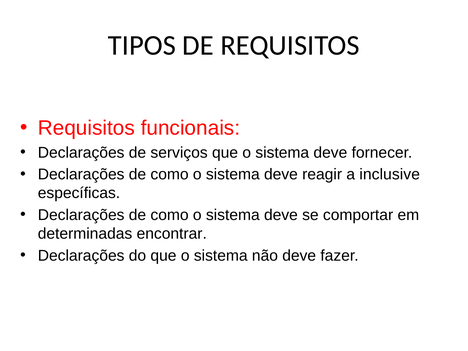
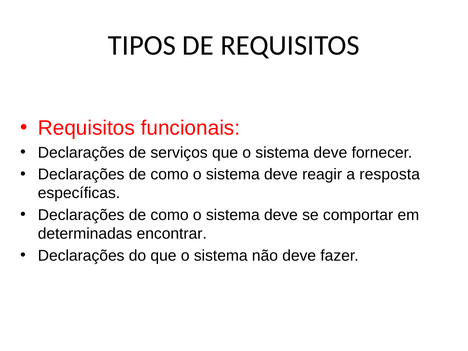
inclusive: inclusive -> resposta (390, 174)
